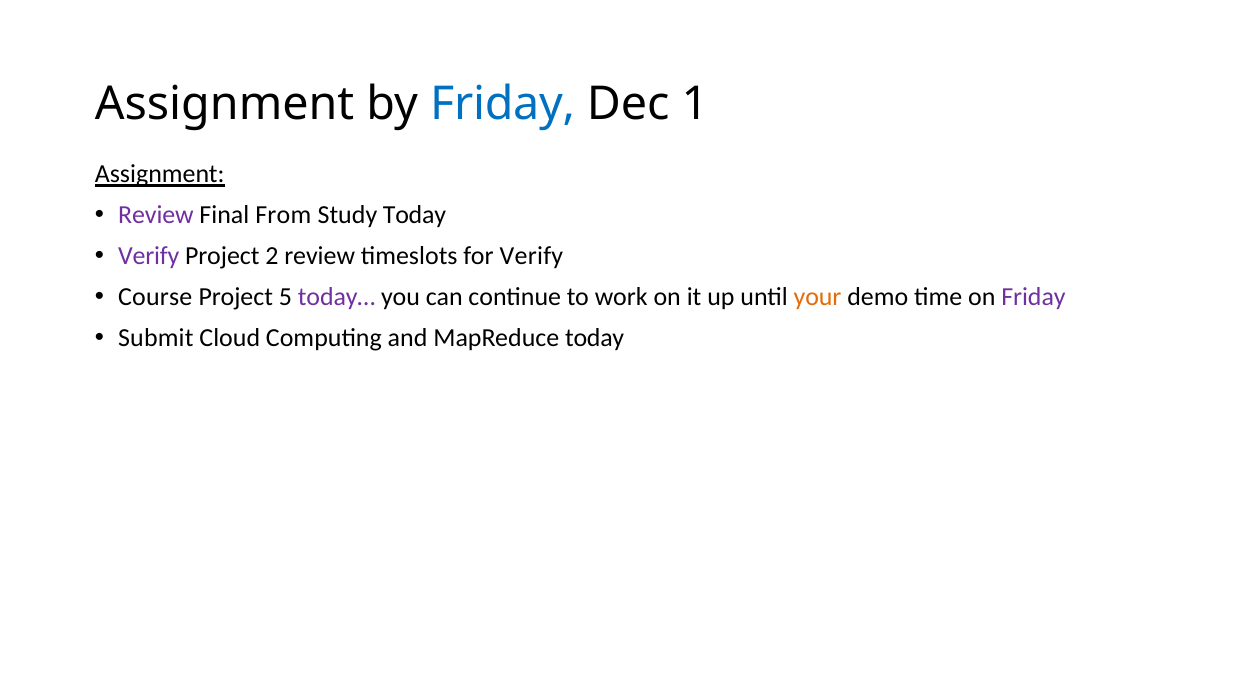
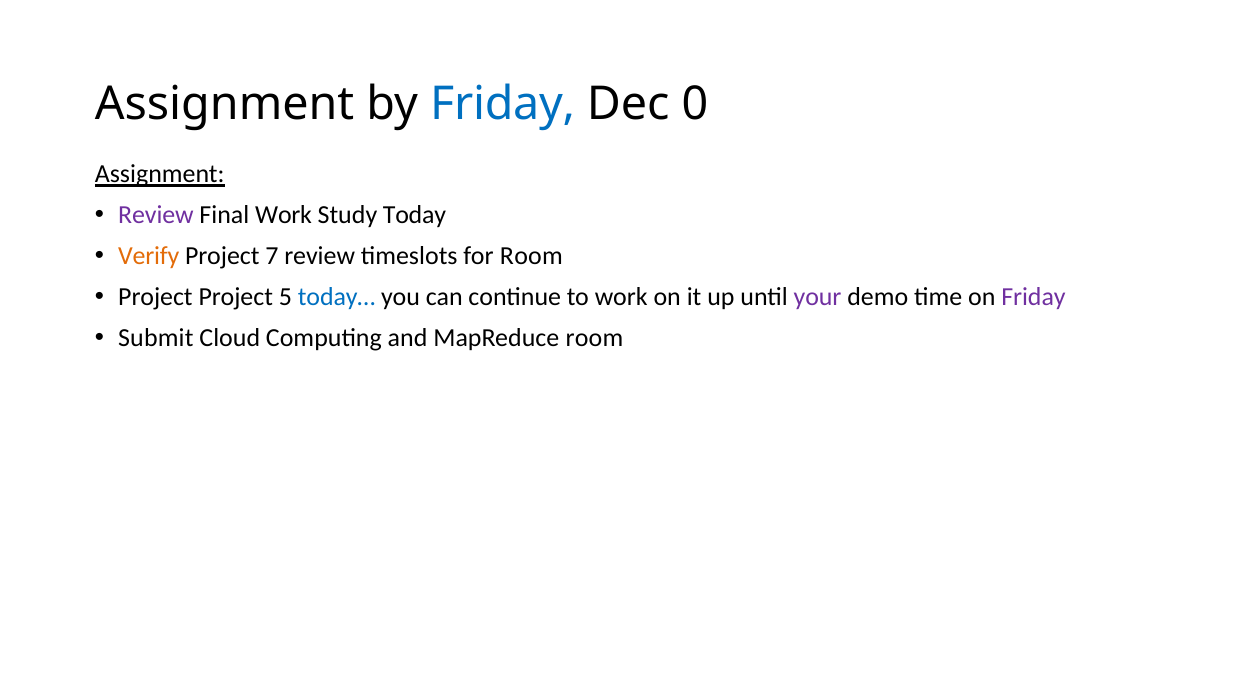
1: 1 -> 0 (695, 105)
Final From: From -> Work (284, 215)
Verify colour: purple -> orange (149, 256)
2: 2 -> 7 (272, 256)
for Verify: Verify -> Room (531, 256)
Course: Course -> Project (155, 297)
today… colour: purple -> blue (337, 297)
your colour: orange -> purple (818, 297)
MapReduce today: today -> room (594, 338)
